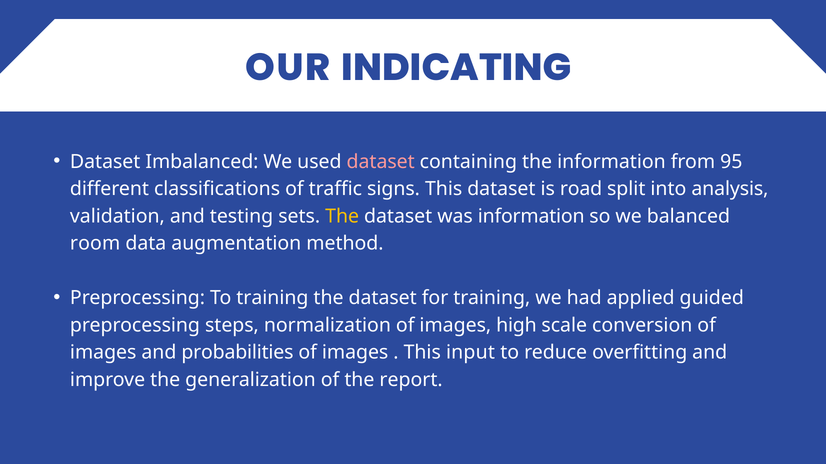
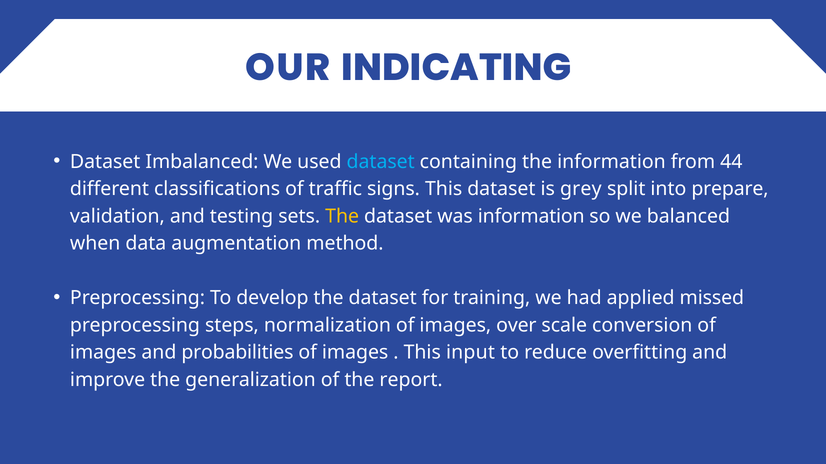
dataset colour: pink -> light blue (381, 162)
95: 95 -> 44 (731, 162)
road: road -> grey (581, 189)
analysis: analysis -> prepare (730, 189)
room: room -> when (95, 244)
To training: training -> develop (272, 298)
guided: guided -> missed (712, 298)
high: high -> over (516, 326)
